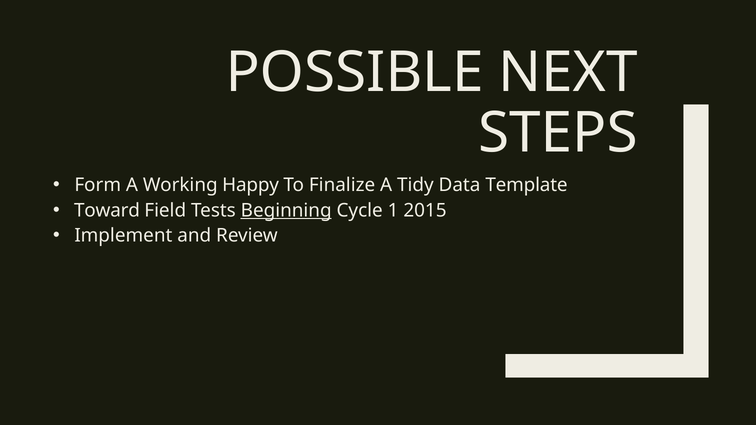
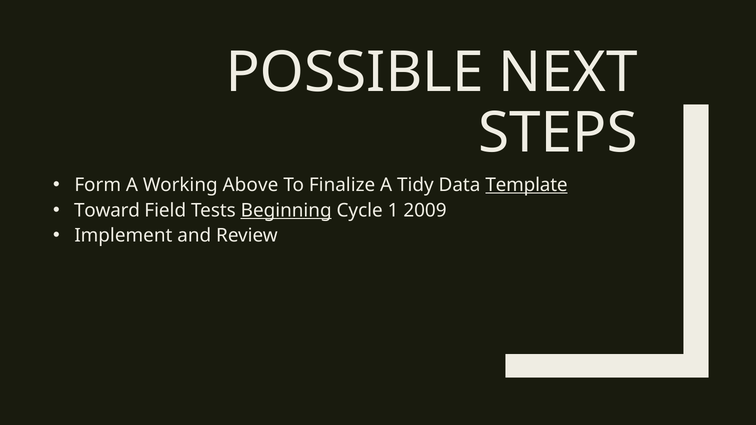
Happy: Happy -> Above (250, 185)
Template underline: none -> present (527, 185)
2015: 2015 -> 2009 (425, 210)
